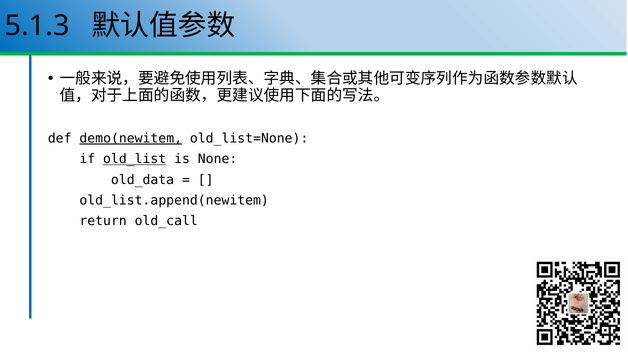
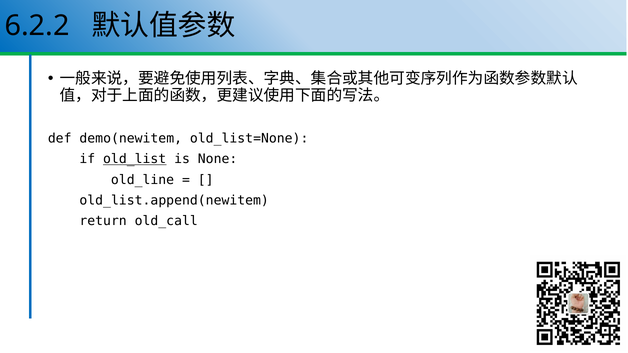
5.1.3: 5.1.3 -> 6.2.2 (37, 26)
demo(newitem underline: present -> none (131, 139)
old_data: old_data -> old_line (143, 180)
